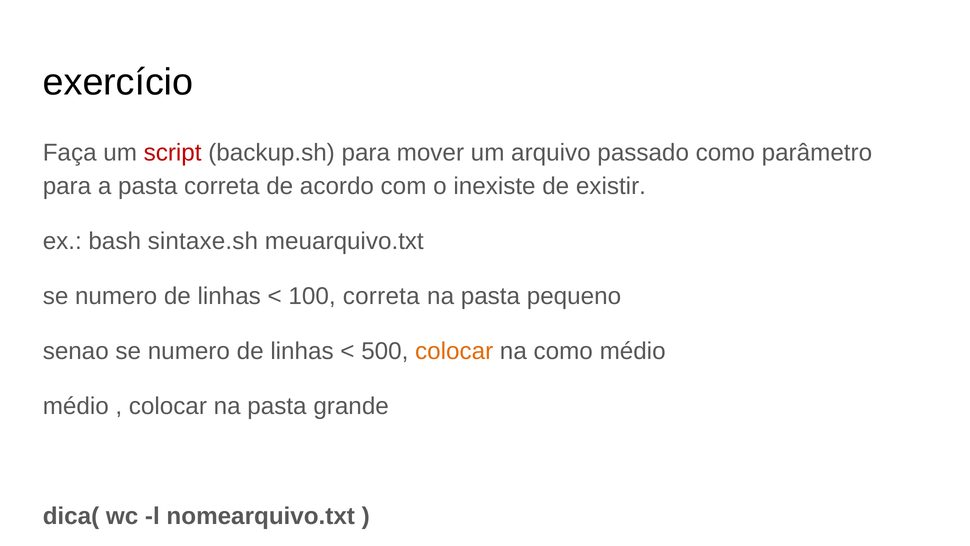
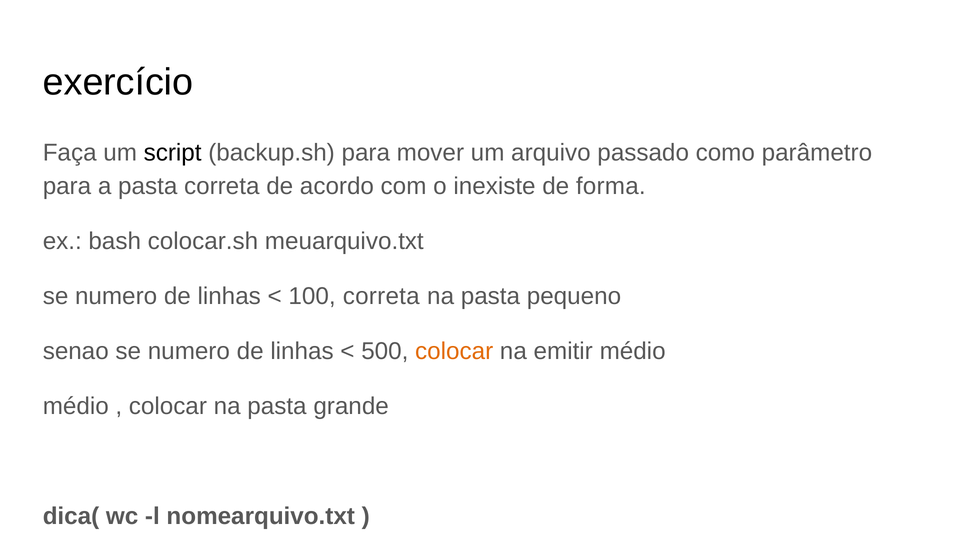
script colour: red -> black (173, 153)
existir: existir -> forma (611, 186)
sintaxe.sh: sintaxe.sh -> colocar.sh (203, 241)
na como: como -> emitir (563, 351)
